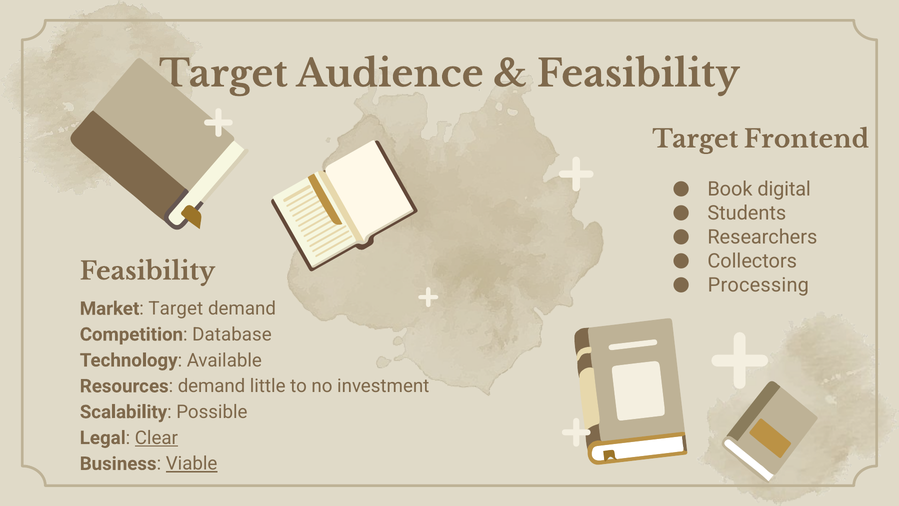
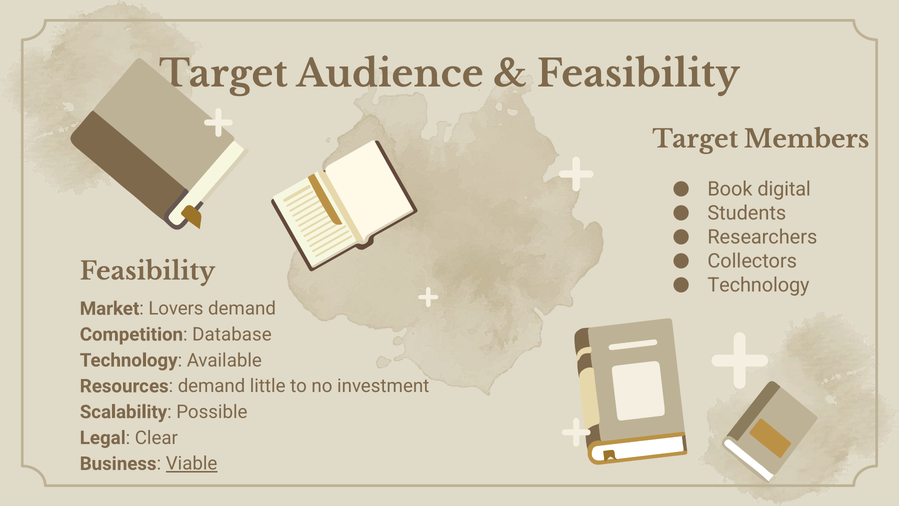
Frontend: Frontend -> Members (807, 139)
Processing: Processing -> Technology (758, 285)
Market Target: Target -> Lovers (176, 308)
Clear underline: present -> none (156, 438)
